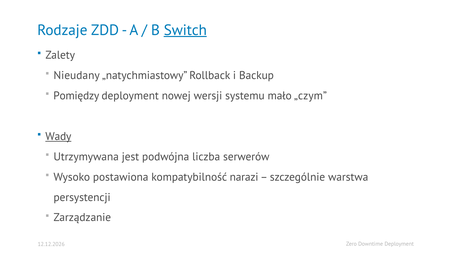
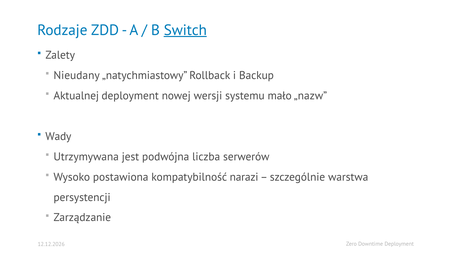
Pomiędzy: Pomiędzy -> Aktualnej (76, 96)
„czym: „czym -> „nazw (310, 96)
Wady underline: present -> none (58, 136)
